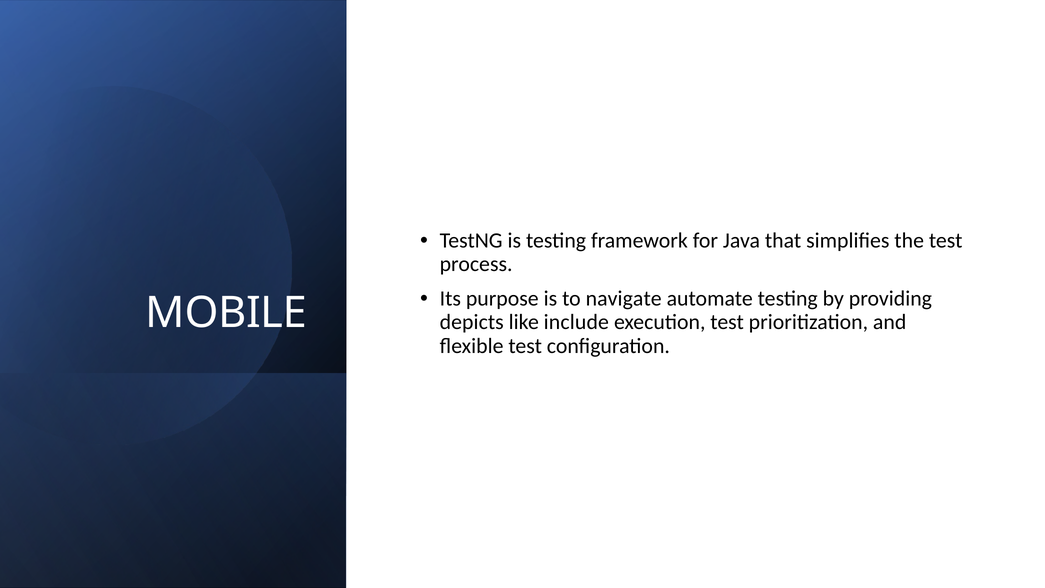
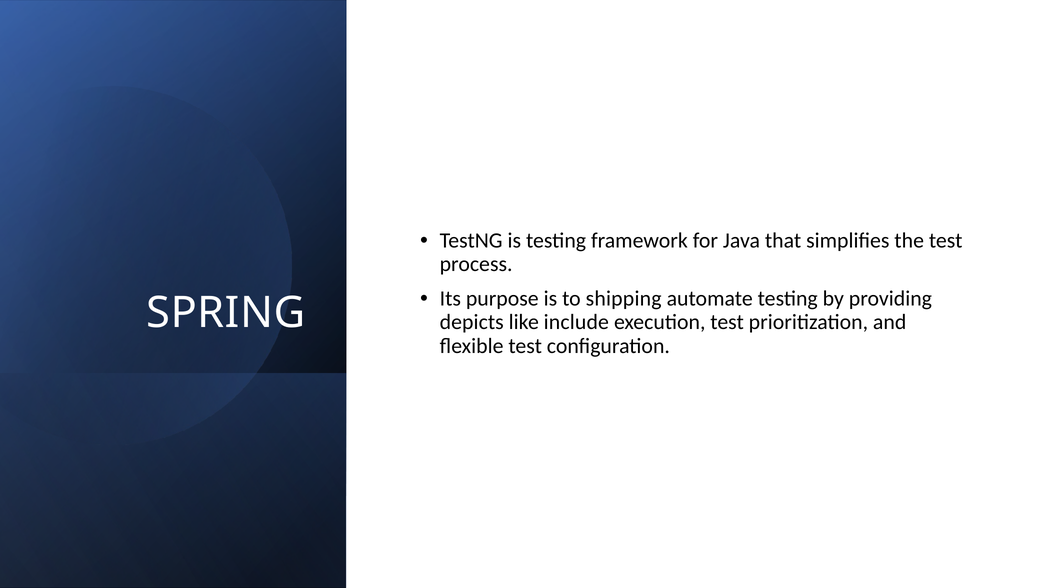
navigate: navigate -> shipping (624, 299)
MOBILE: MOBILE -> SPRING (226, 313)
